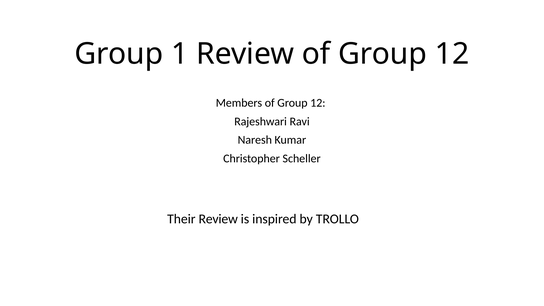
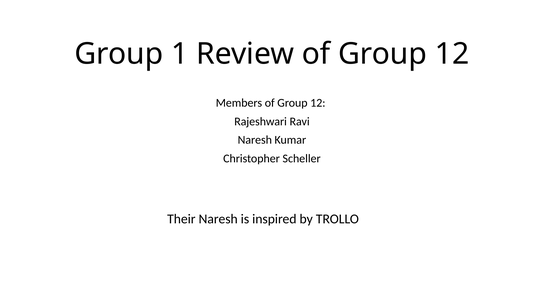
Their Review: Review -> Naresh (218, 219)
